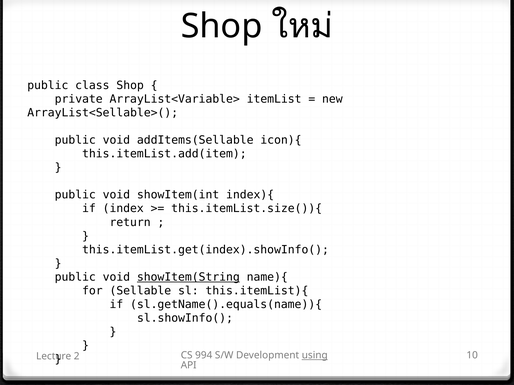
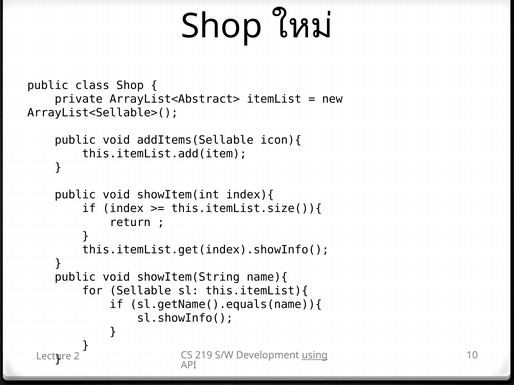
ArrayList<Variable>: ArrayList<Variable> -> ArrayList<Abstract> (175, 99)
showItem(String underline: present -> none (188, 277)
994: 994 -> 219 (204, 356)
